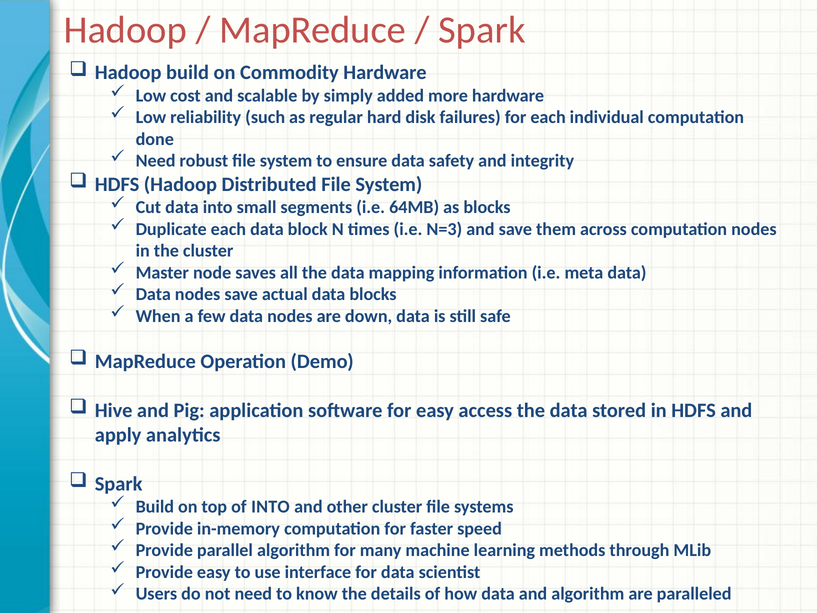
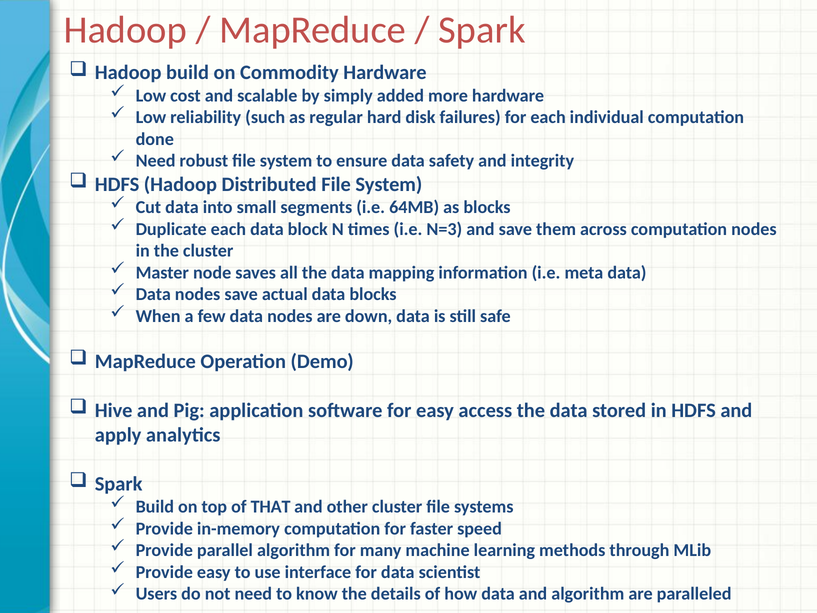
of INTO: INTO -> THAT (271, 507)
